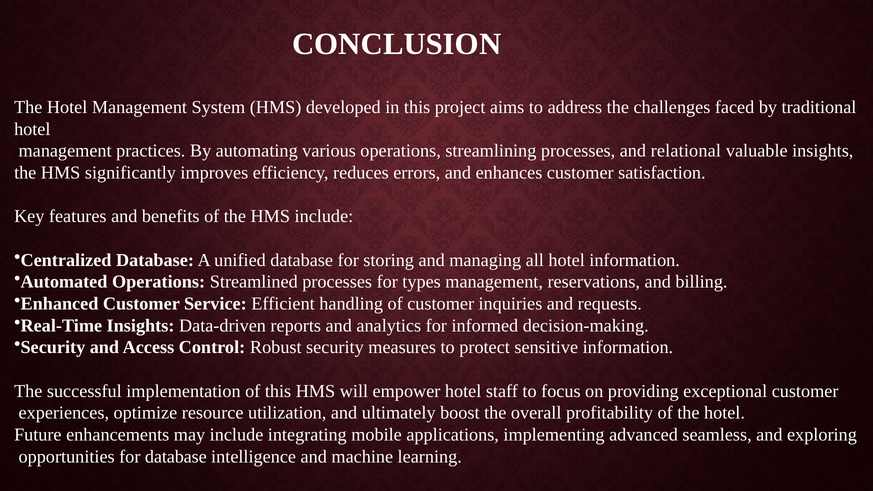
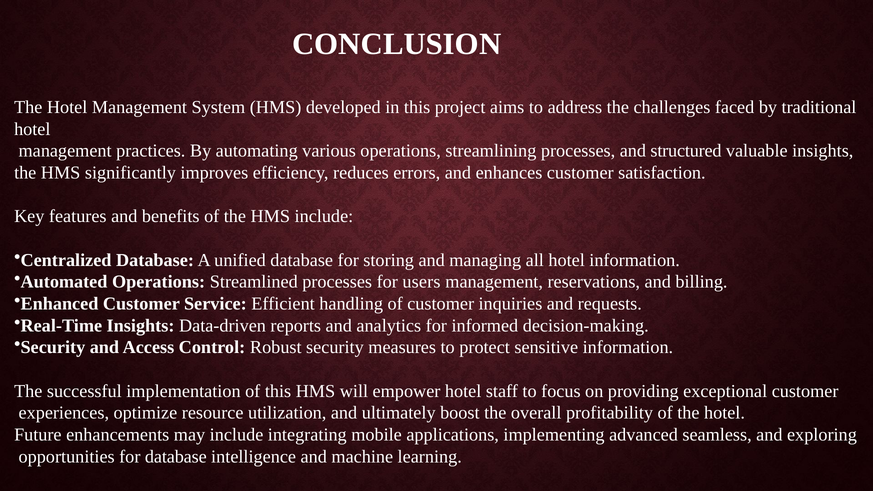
relational: relational -> structured (686, 151)
types: types -> users (421, 282)
